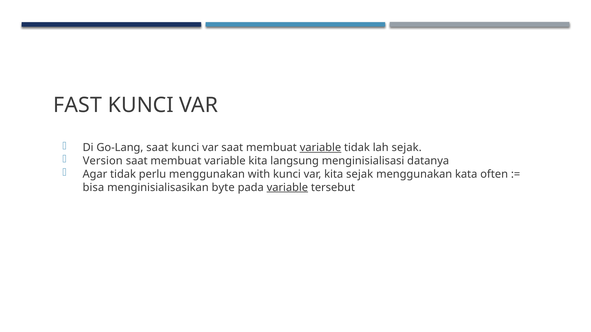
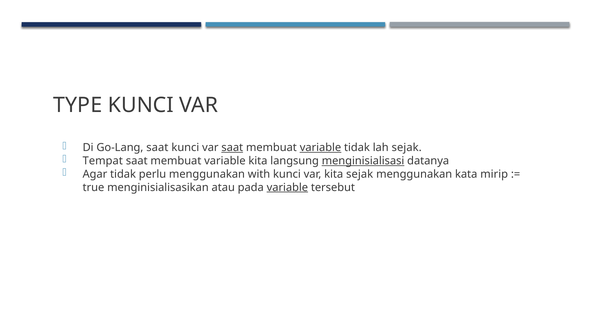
FAST: FAST -> TYPE (78, 105)
saat underline: none -> present (232, 148)
Version: Version -> Tempat (103, 161)
menginisialisasi underline: none -> present (363, 161)
often: often -> mirip (494, 174)
bisa: bisa -> true (93, 188)
byte: byte -> atau (223, 188)
